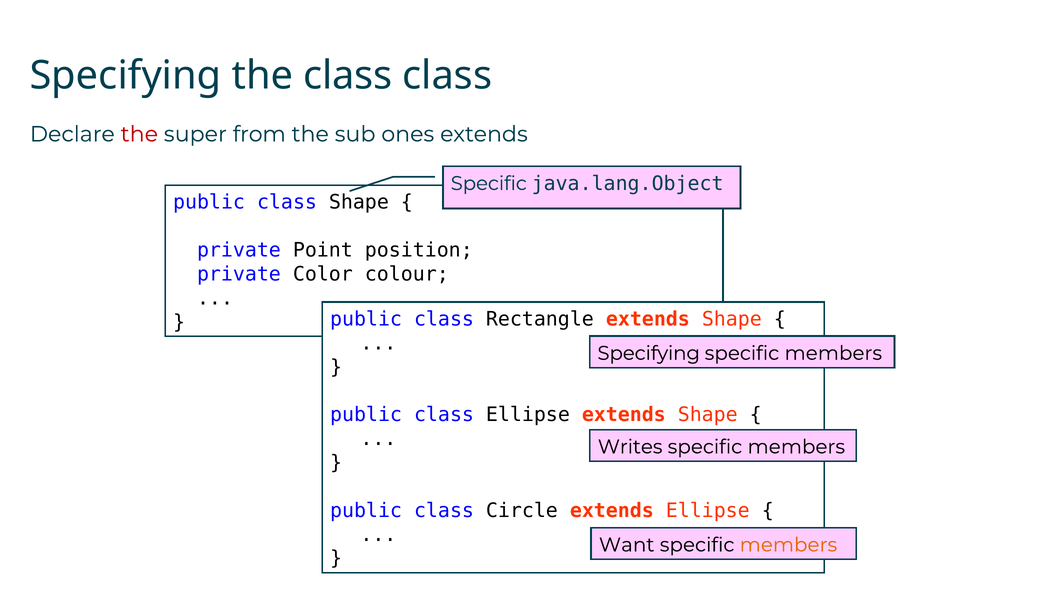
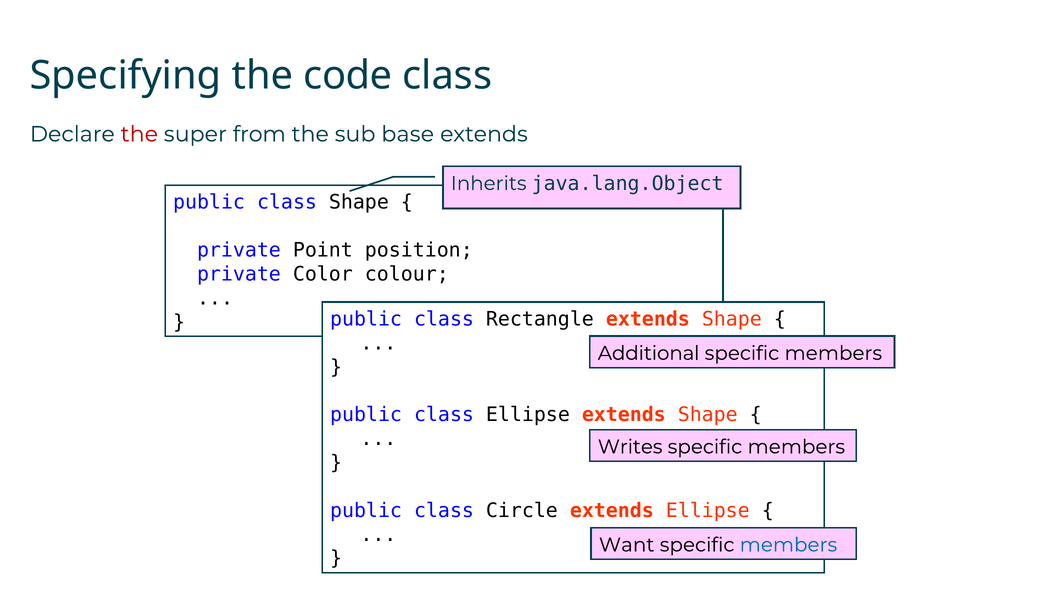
the class: class -> code (348, 76)
ones: ones -> base (408, 134)
Specific: Specific -> Inherits (489, 183)
Specifying: Specifying -> Additional (649, 353)
members colour: orange -> blue (788, 545)
